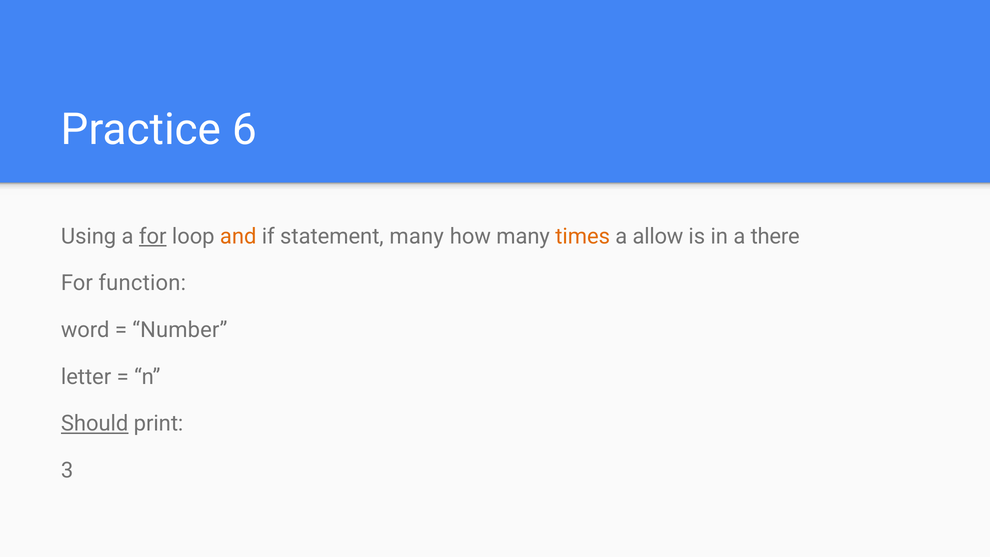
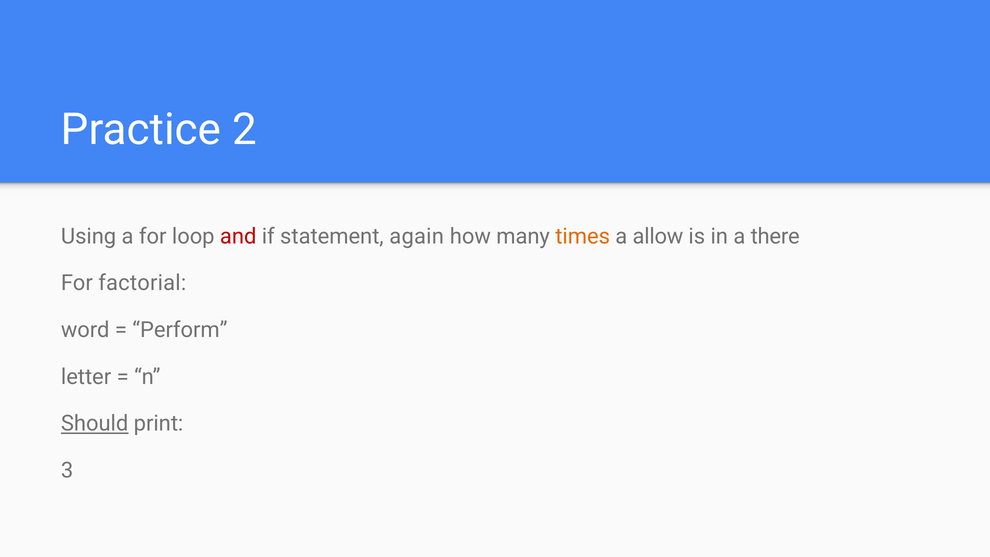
6: 6 -> 2 (244, 130)
for underline: present -> none (153, 236)
and colour: orange -> red (238, 236)
statement many: many -> again (417, 236)
function: function -> factorial (142, 283)
Number: Number -> Perform (180, 330)
